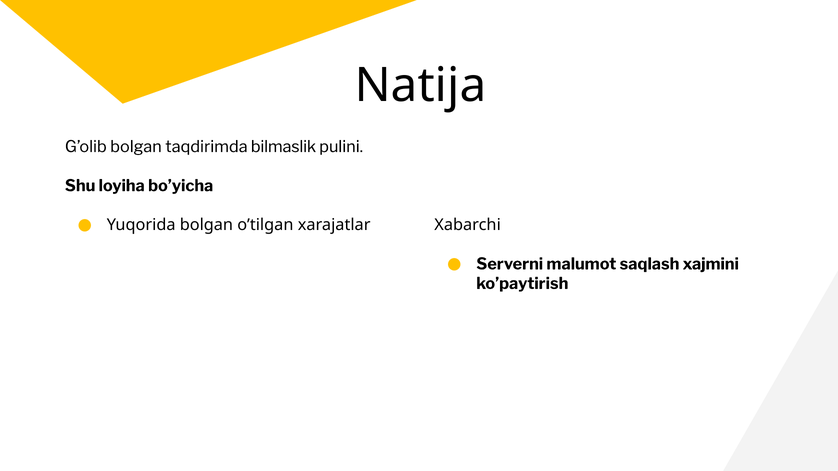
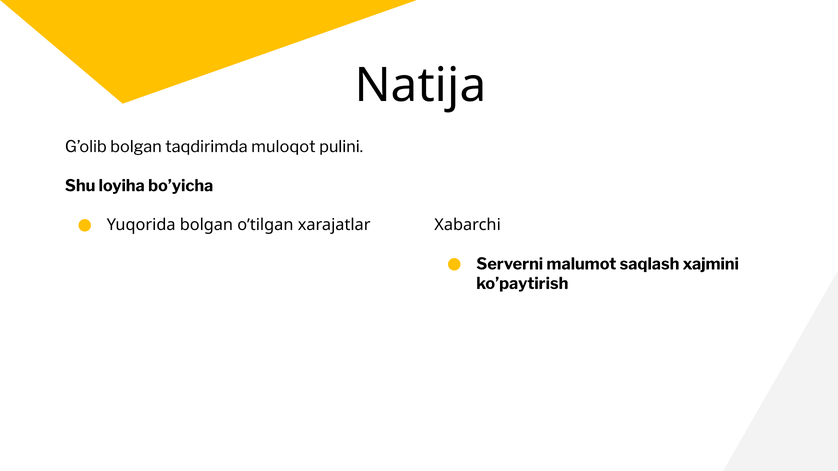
bilmaslik: bilmaslik -> muloqot (283, 147)
